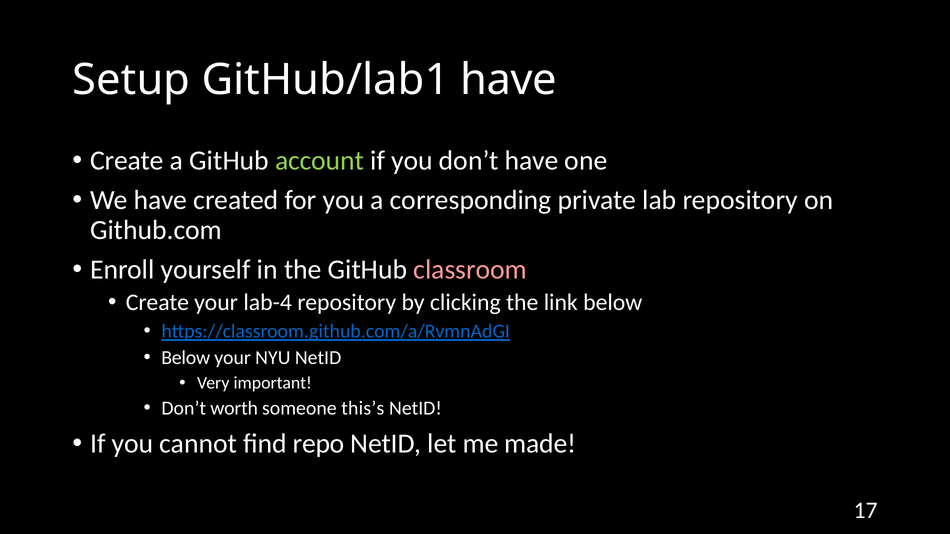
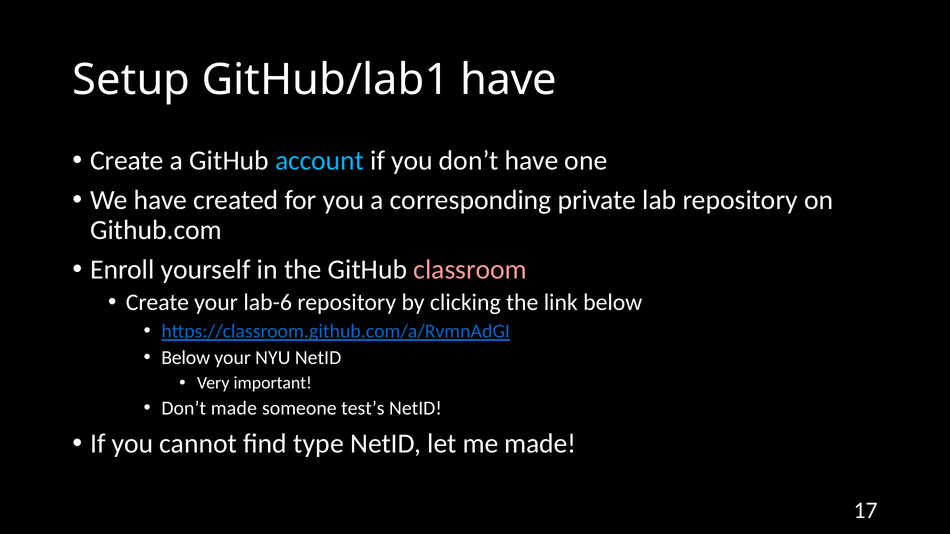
account colour: light green -> light blue (320, 161)
lab-4: lab-4 -> lab-6 (268, 303)
Don’t worth: worth -> made (234, 409)
this’s: this’s -> test’s (363, 409)
repo: repo -> type (318, 444)
